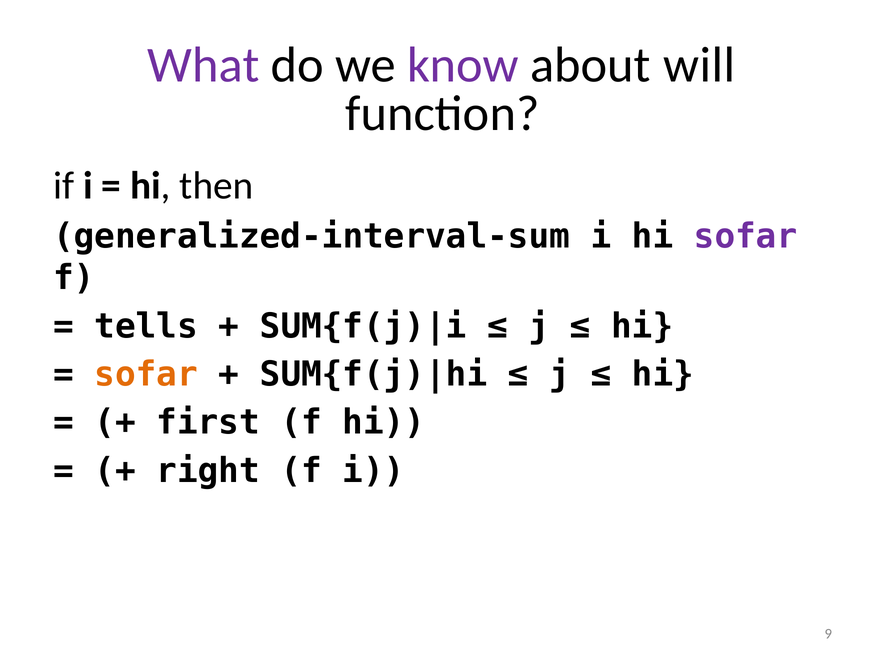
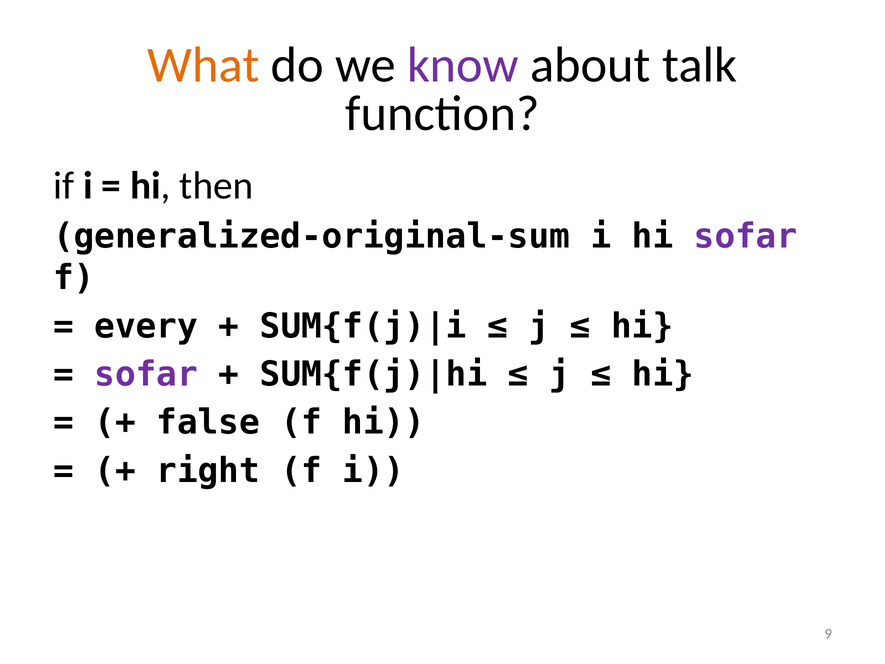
What colour: purple -> orange (203, 65)
will: will -> talk (700, 65)
generalized-interval-sum: generalized-interval-sum -> generalized-original-sum (312, 236)
tells: tells -> every (146, 326)
sofar colour: orange -> purple (146, 374)
first: first -> false (208, 422)
